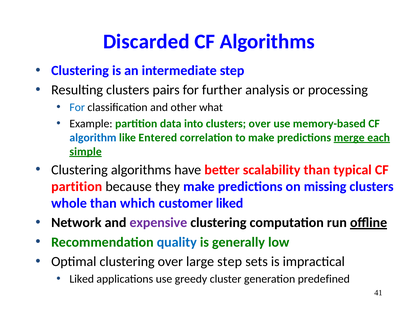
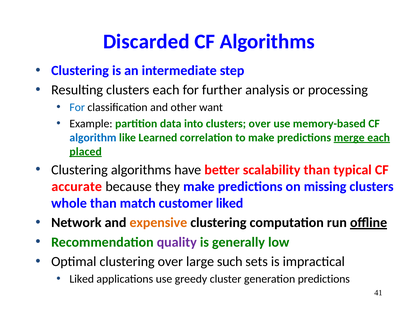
clusters pairs: pairs -> each (166, 90)
what: what -> want (211, 108)
Entered: Entered -> Learned (158, 138)
simple: simple -> placed (86, 152)
partition: partition -> accurate (77, 187)
which: which -> match (138, 203)
expensive colour: purple -> orange (158, 223)
quality colour: blue -> purple (177, 242)
large step: step -> such (230, 262)
generation predefined: predefined -> predictions (324, 279)
